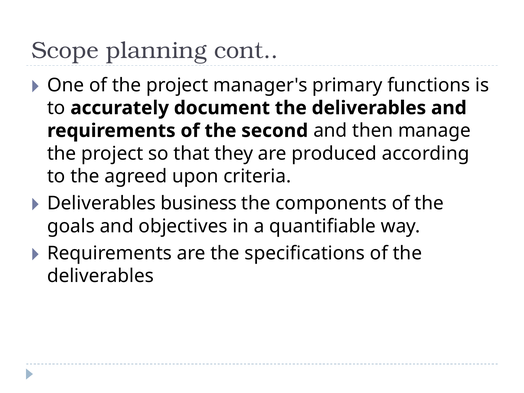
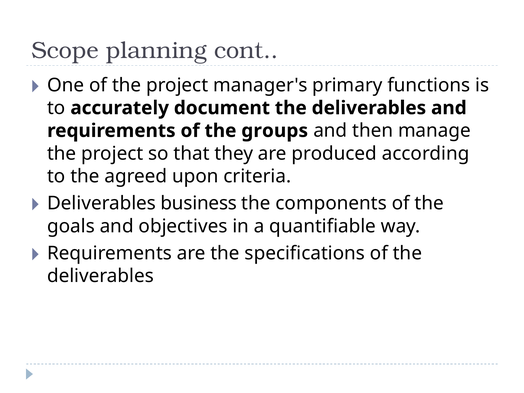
second: second -> groups (275, 131)
